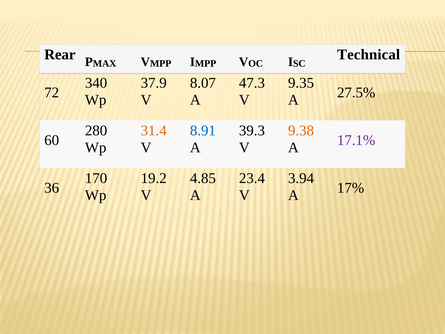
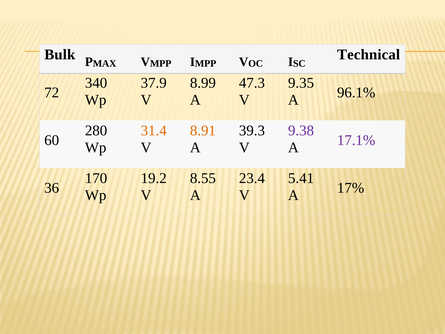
Rear: Rear -> Bulk (60, 55)
8.07: 8.07 -> 8.99 (203, 83)
27.5%: 27.5% -> 96.1% (356, 93)
8.91 colour: blue -> orange (203, 130)
9.38 colour: orange -> purple (301, 130)
4.85: 4.85 -> 8.55 (203, 178)
3.94: 3.94 -> 5.41 (301, 178)
